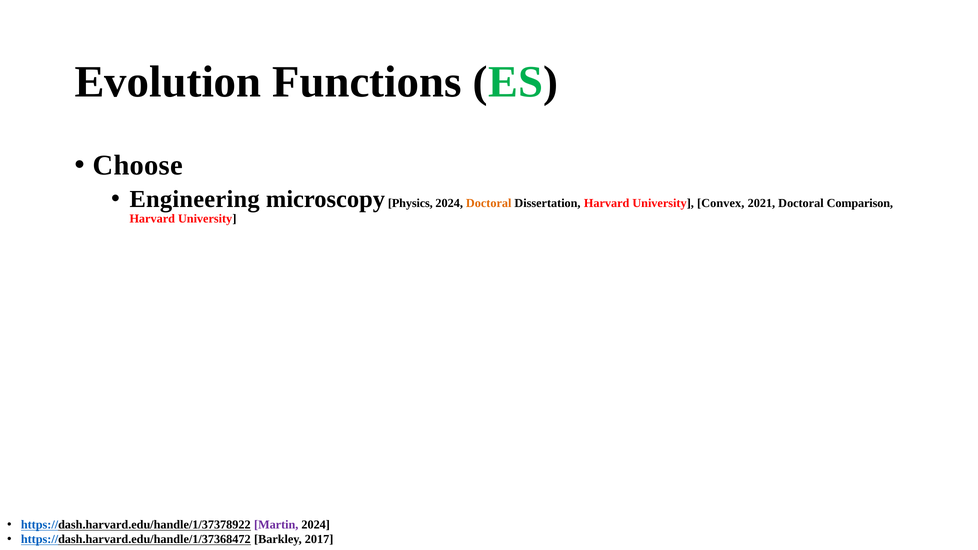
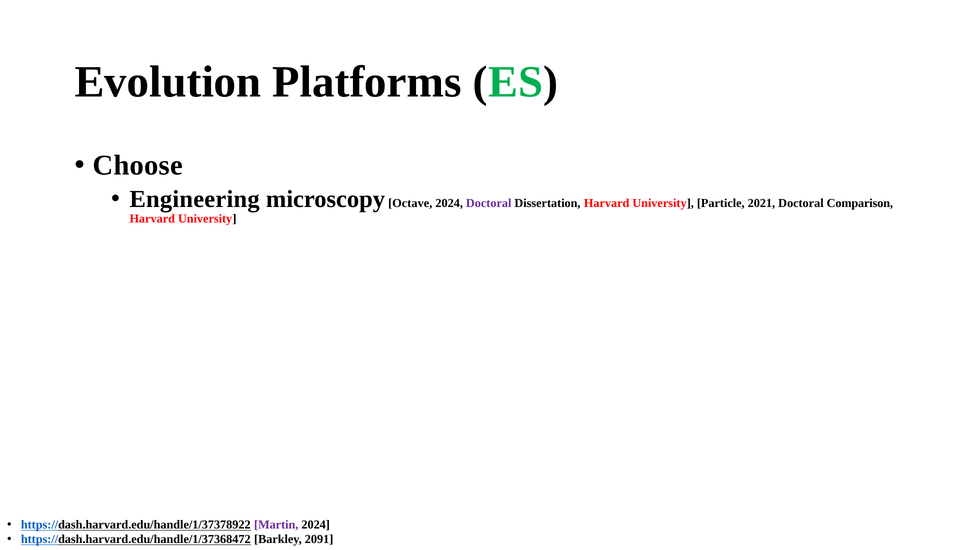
Functions: Functions -> Platforms (367, 82)
Physics: Physics -> Octave (410, 203)
Doctoral colour: orange -> purple (489, 203)
Convex: Convex -> Particle (721, 203)
2017: 2017 -> 2091 (319, 540)
